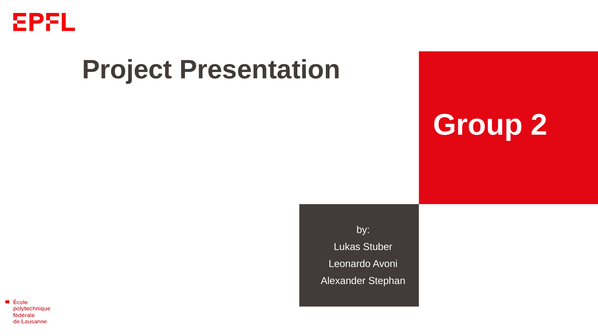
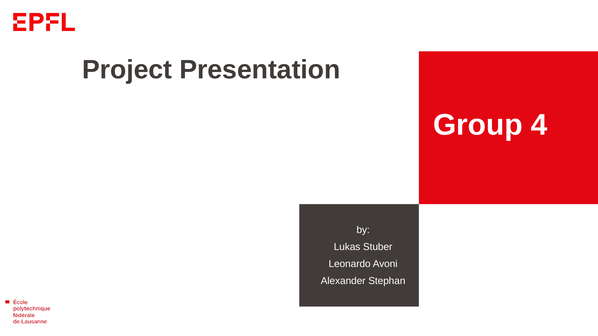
2: 2 -> 4 (539, 125)
